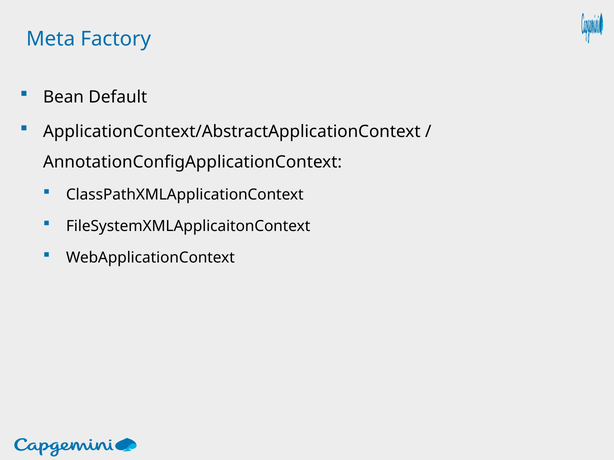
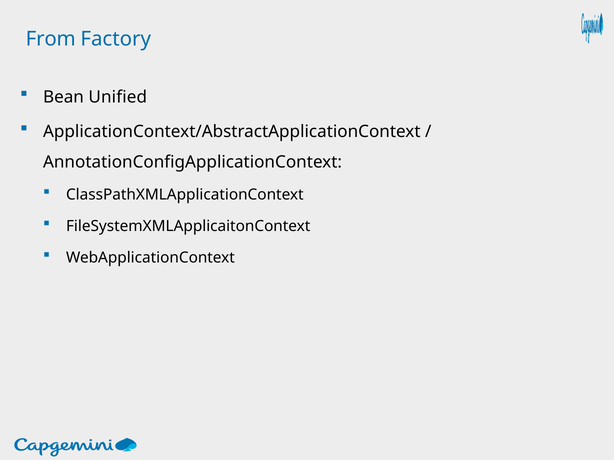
Meta: Meta -> From (51, 39)
Default: Default -> Unified (118, 97)
